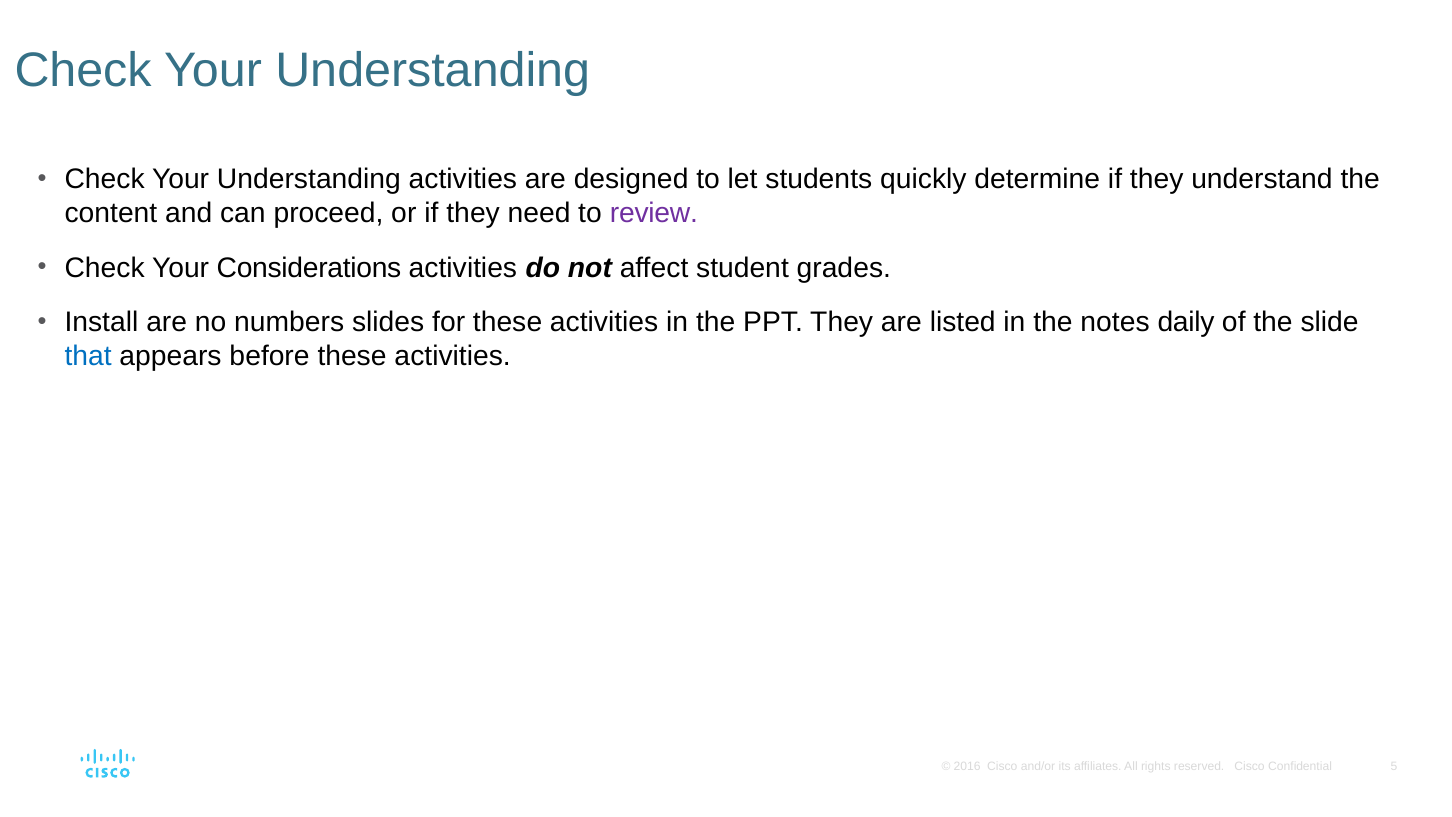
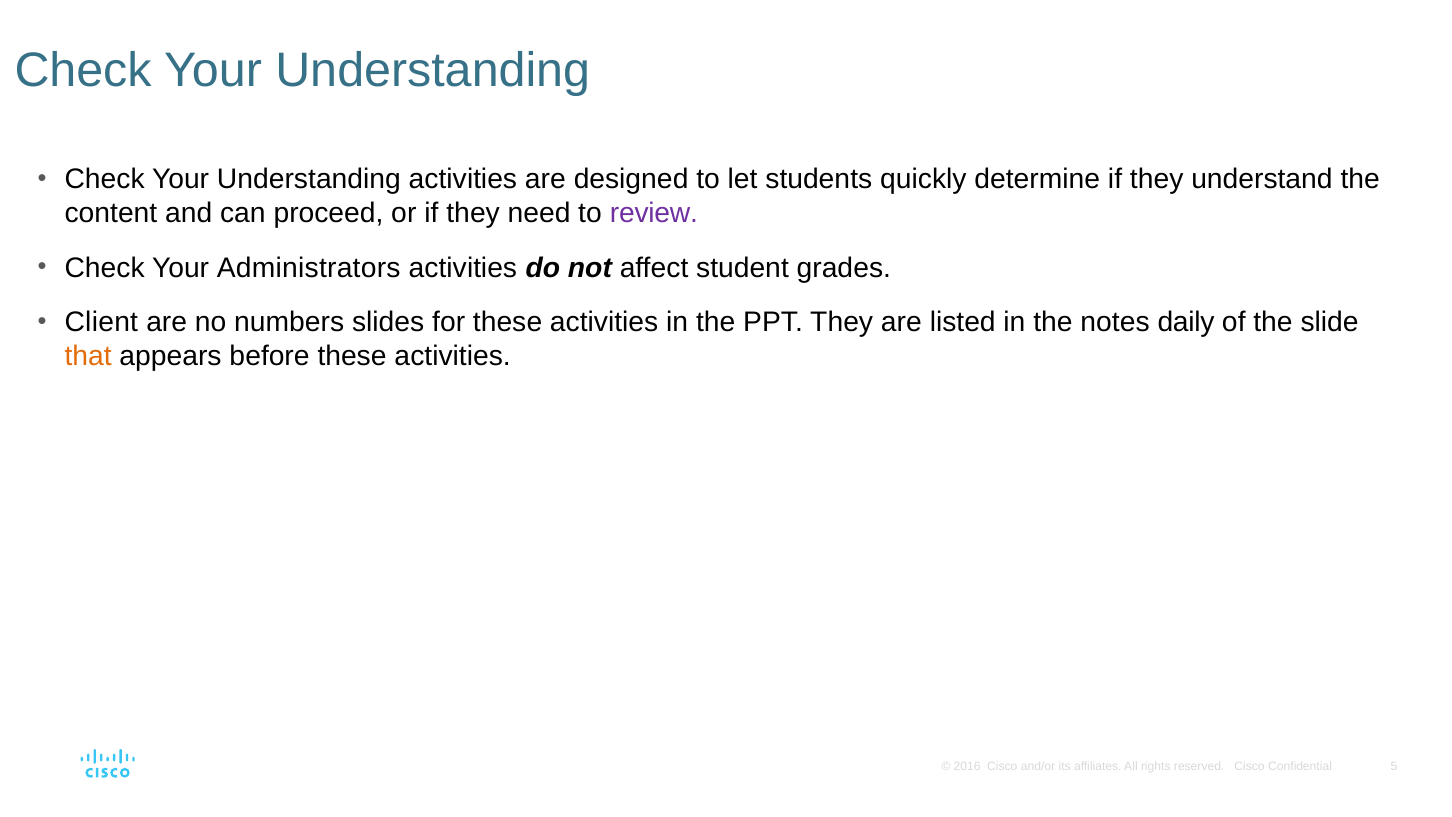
Considerations: Considerations -> Administrators (309, 268)
Install: Install -> Client (101, 322)
that colour: blue -> orange (88, 356)
